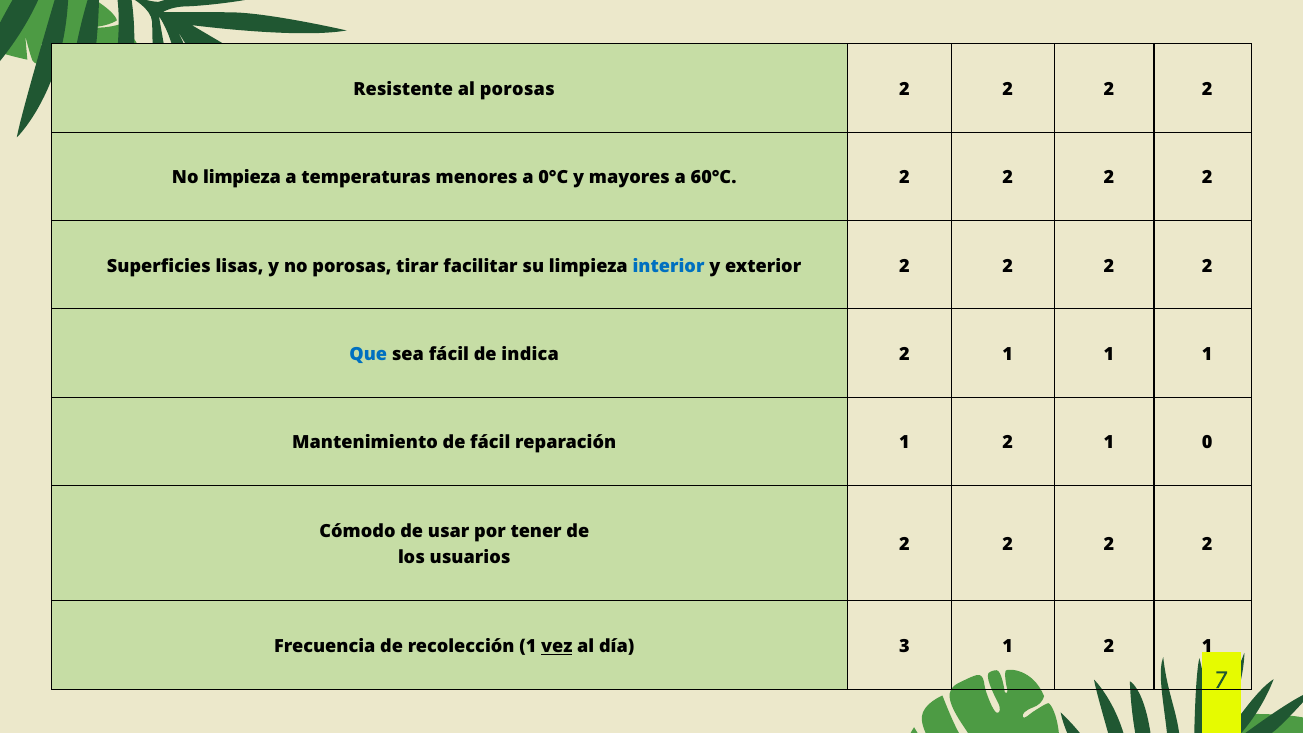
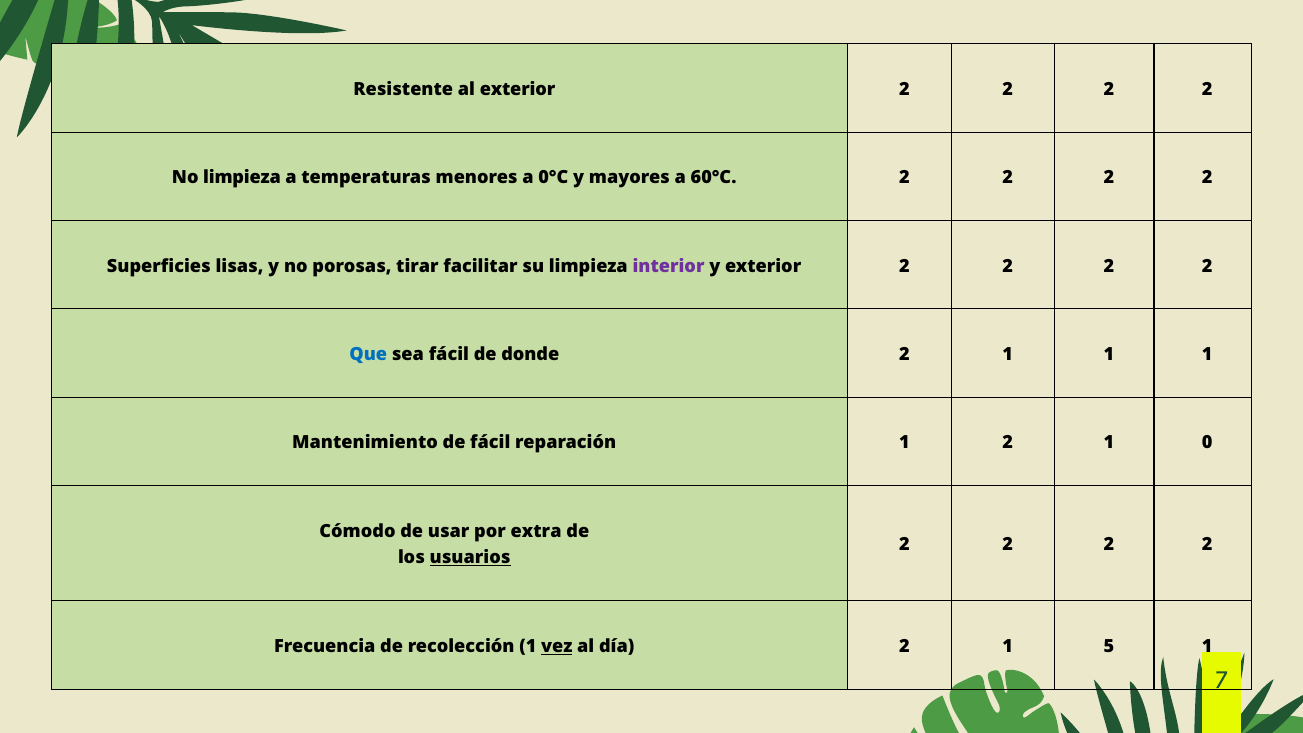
al porosas: porosas -> exterior (518, 89)
interior colour: blue -> purple (669, 266)
indica: indica -> donde (530, 354)
tener: tener -> extra (536, 532)
usuarios underline: none -> present (470, 557)
día 3: 3 -> 2 (904, 646)
2: 2 -> 5 (1109, 646)
